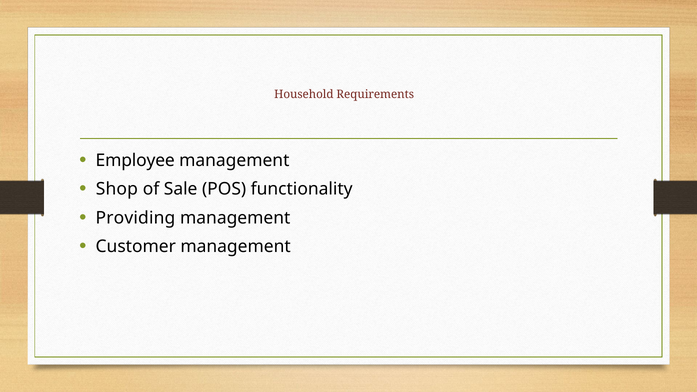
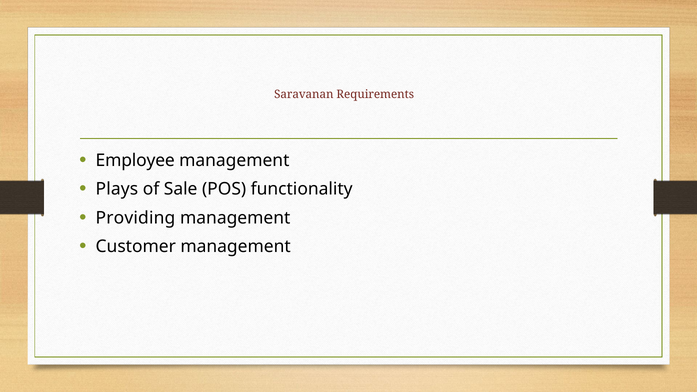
Household: Household -> Saravanan (304, 94)
Shop: Shop -> Plays (117, 189)
